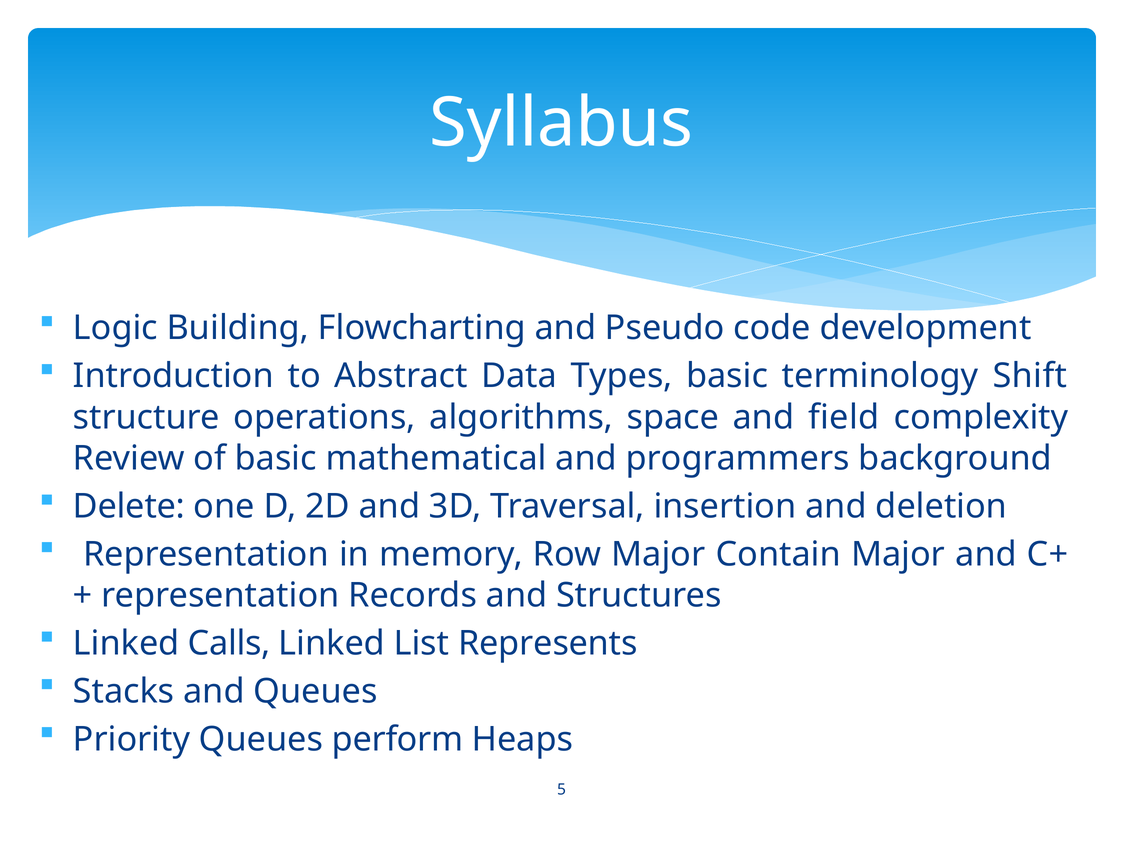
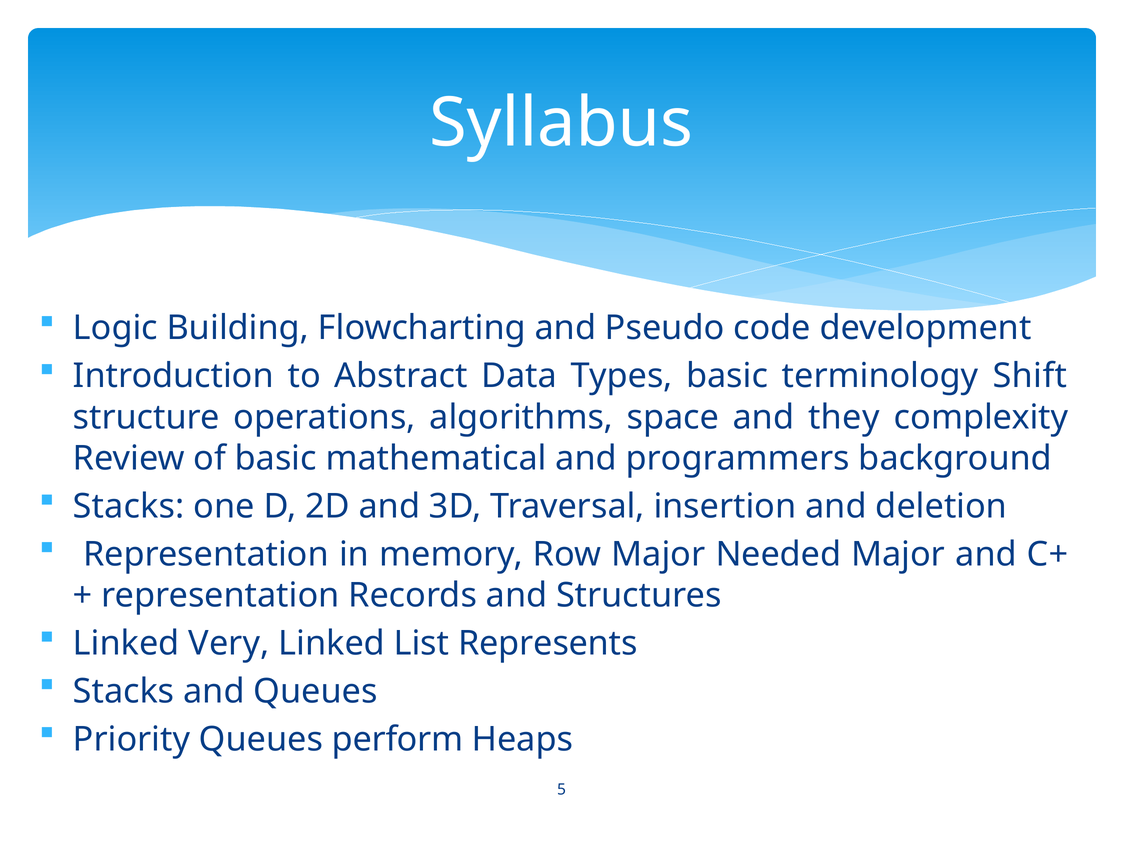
field: field -> they (844, 417)
Delete: Delete -> Stacks (129, 506)
Contain: Contain -> Needed (778, 554)
Calls: Calls -> Very (229, 643)
